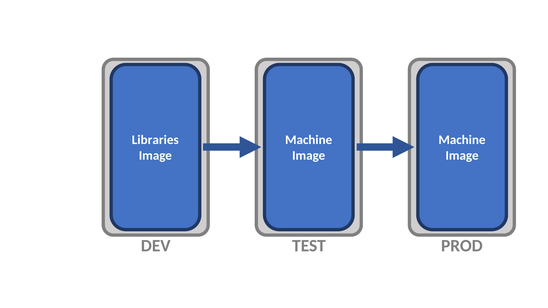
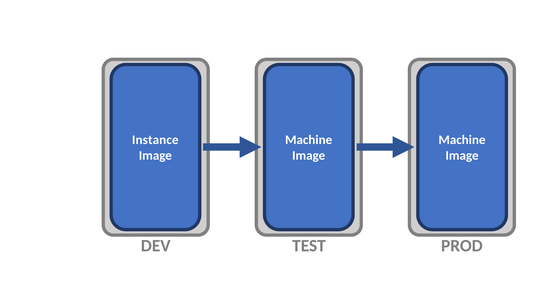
Libraries: Libraries -> Instance (155, 140)
